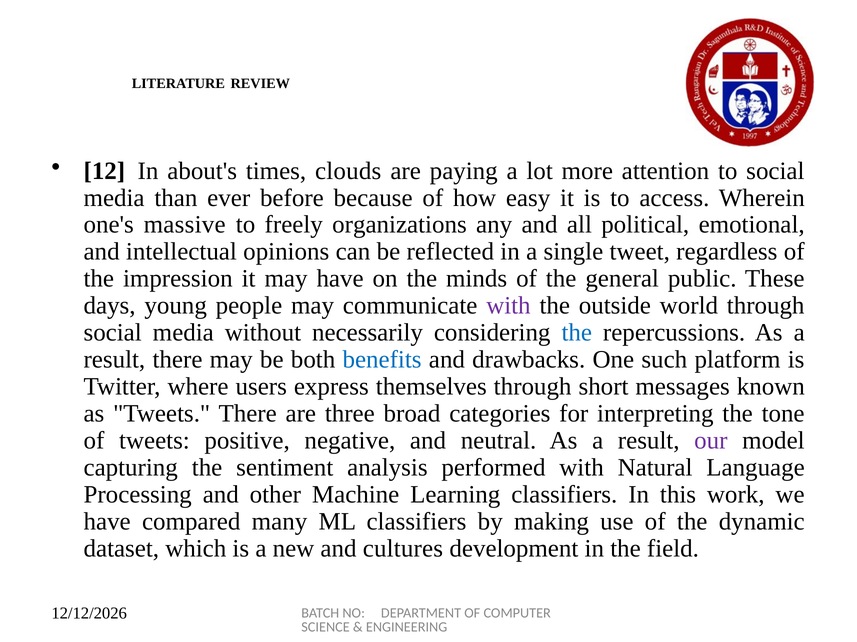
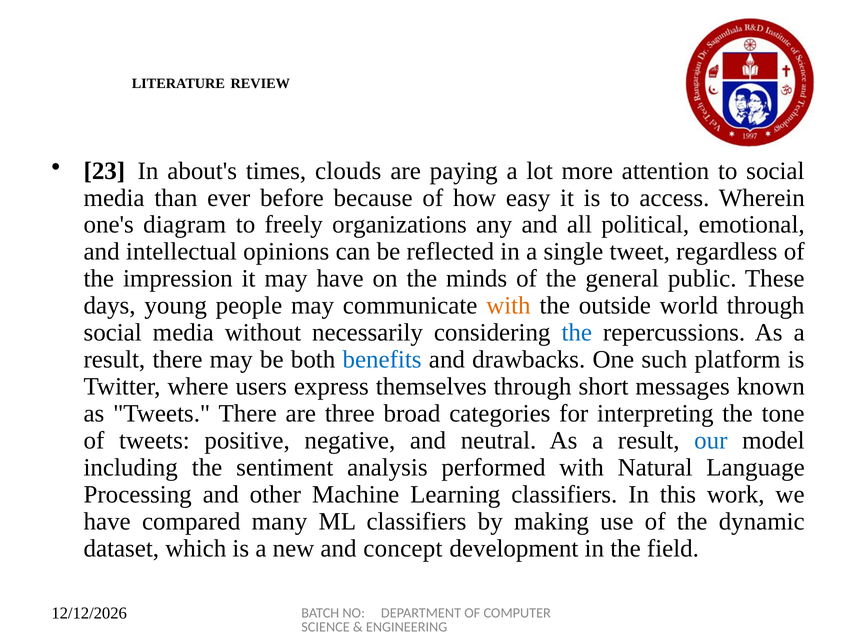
12: 12 -> 23 (104, 171)
massive: massive -> diagram (185, 225)
with colour: purple -> orange (508, 306)
our colour: purple -> blue (711, 441)
capturing: capturing -> including (131, 468)
cultures: cultures -> concept (403, 549)
